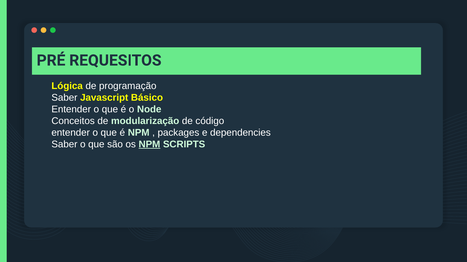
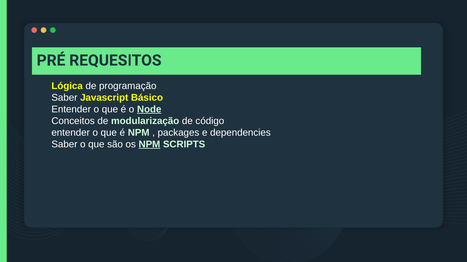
Node underline: none -> present (149, 110)
